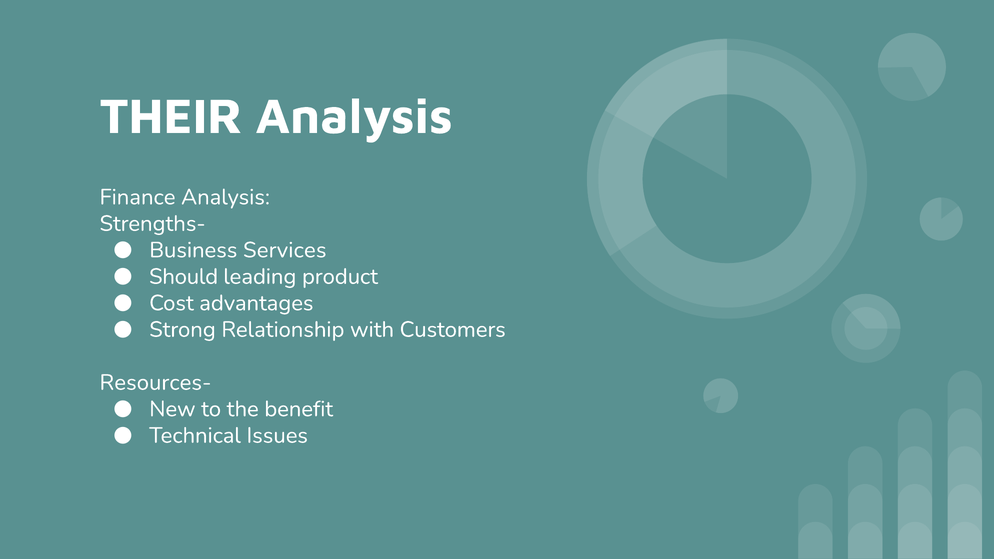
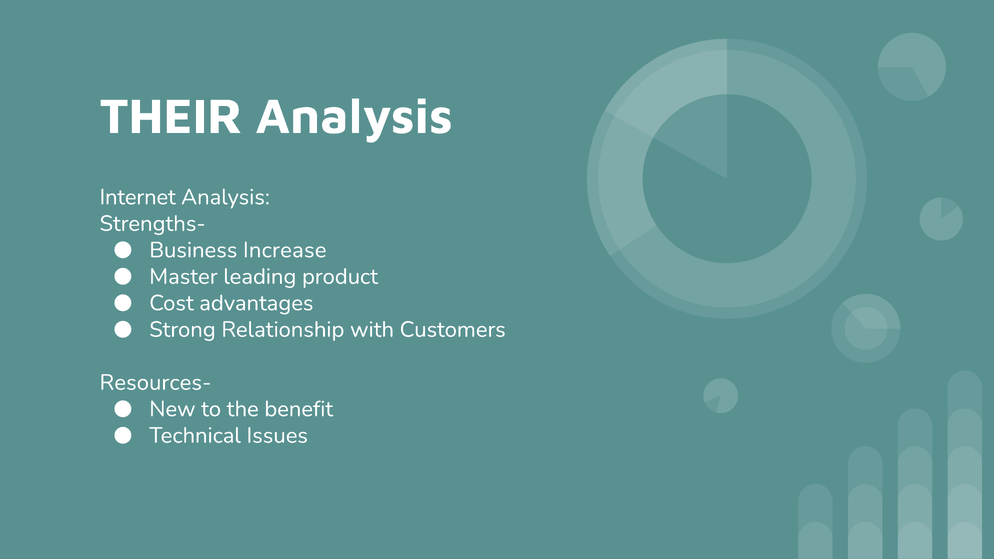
Finance: Finance -> Internet (138, 197)
Services: Services -> Increase (285, 250)
Should: Should -> Master (183, 277)
